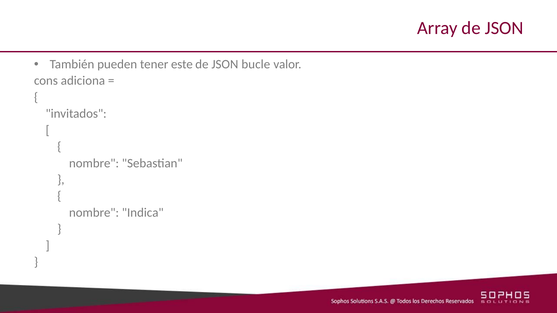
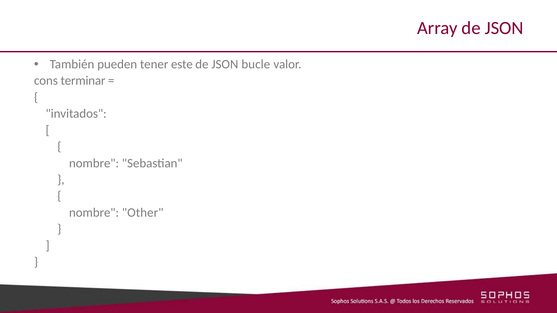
adiciona: adiciona -> terminar (83, 81)
Indica: Indica -> Other (143, 213)
